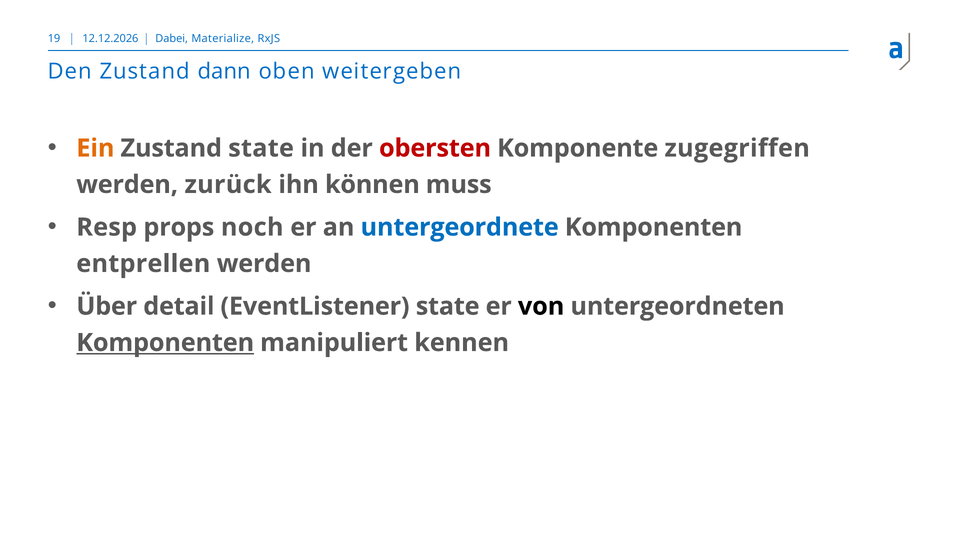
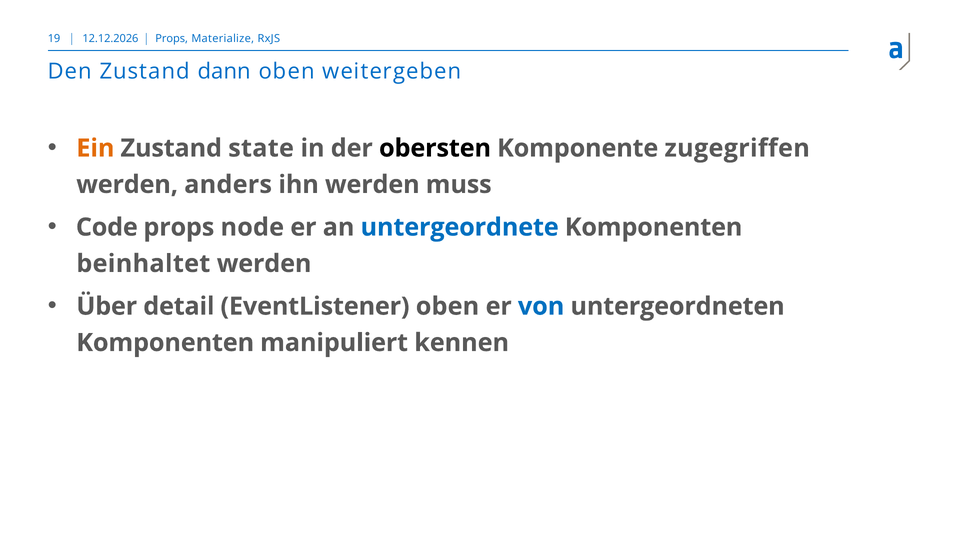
Dabei: Dabei -> Props (172, 39)
obersten colour: red -> black (435, 148)
zurück: zurück -> anders (228, 185)
ihn können: können -> werden (372, 185)
Resp: Resp -> Code (107, 228)
noch: noch -> node (252, 228)
entprellen: entprellen -> beinhaltet (143, 264)
EventListener state: state -> oben (447, 307)
von colour: black -> blue (541, 307)
Komponenten underline: present -> none (165, 343)
